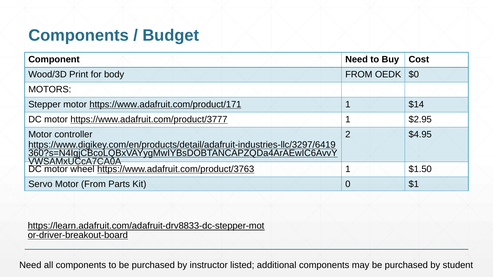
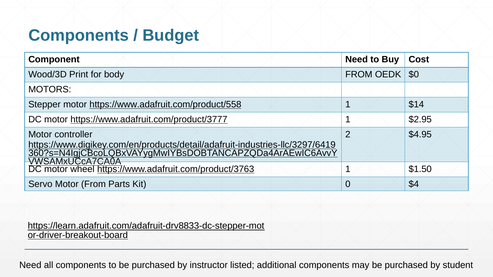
https://www.adafruit.com/product/171: https://www.adafruit.com/product/171 -> https://www.adafruit.com/product/558 (165, 105)
$1: $1 -> $4 (414, 184)
